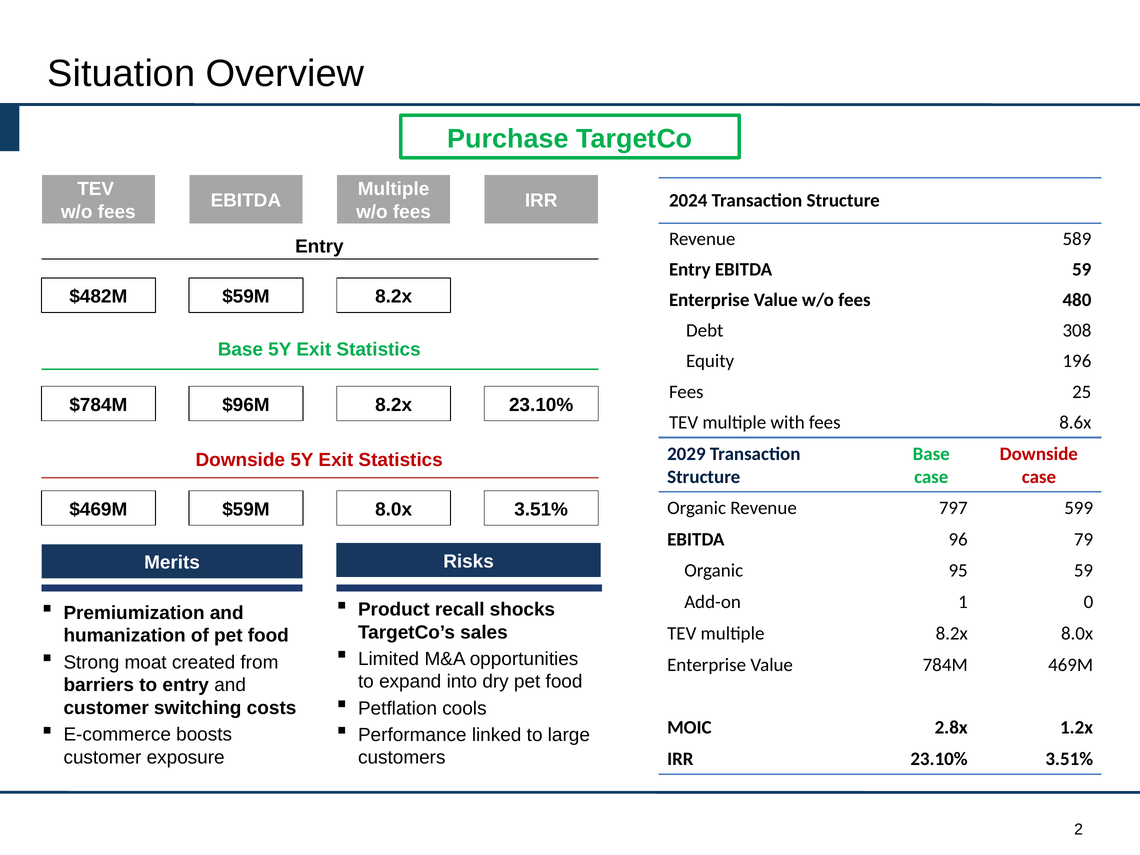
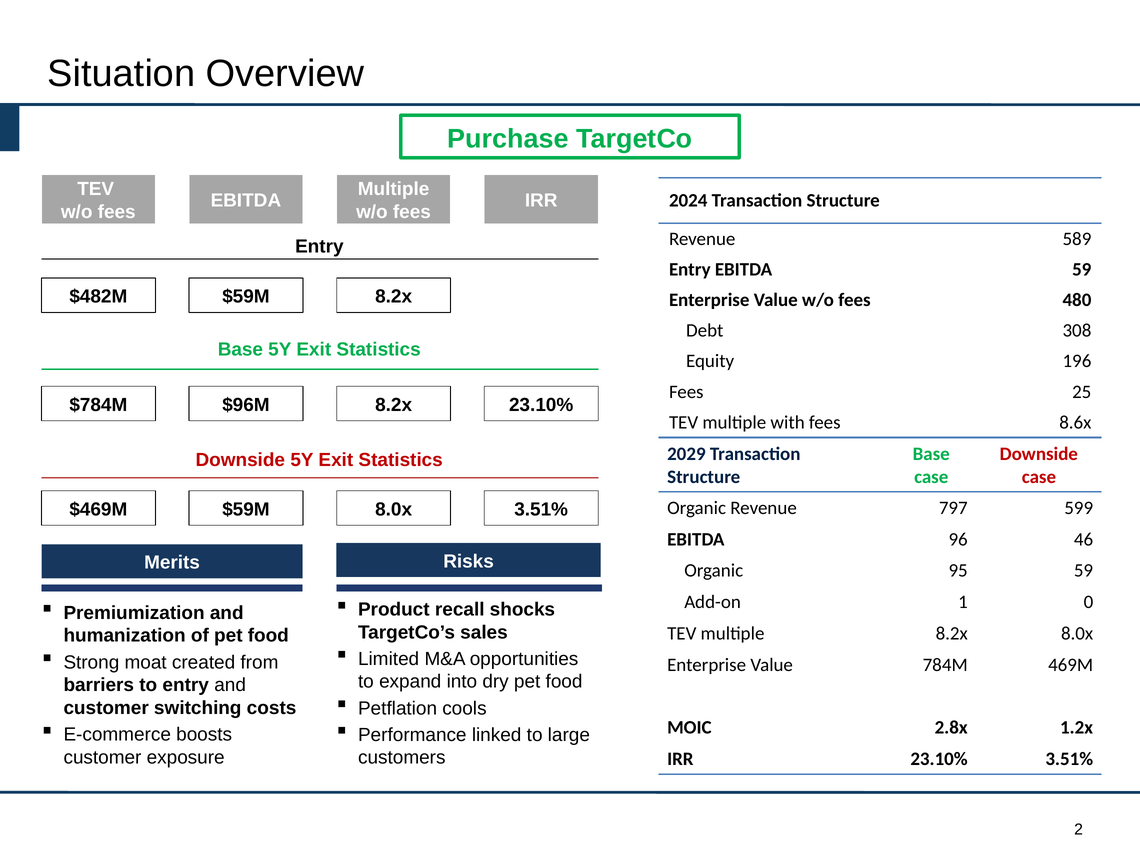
79: 79 -> 46 (1084, 539)
